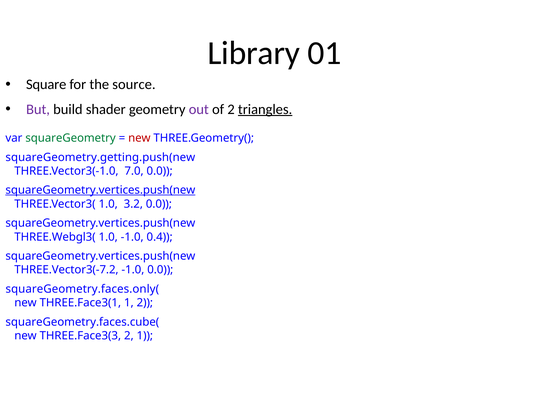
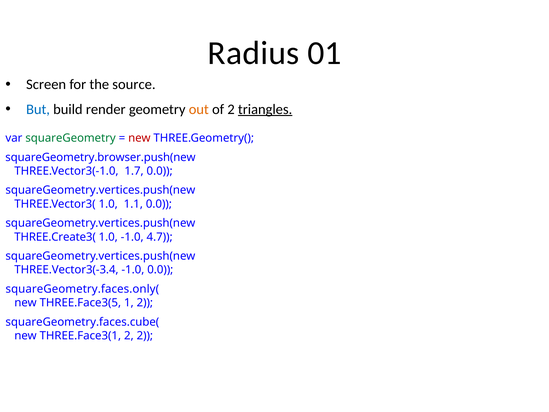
Library: Library -> Radius (253, 53)
Square: Square -> Screen (46, 84)
But colour: purple -> blue (38, 109)
shader: shader -> render (106, 109)
out colour: purple -> orange (199, 109)
squareGeometry.getting.push(new: squareGeometry.getting.push(new -> squareGeometry.browser.push(new (100, 157)
7.0: 7.0 -> 1.7 (134, 171)
squareGeometry.vertices.push(new underline: present -> none (100, 190)
3.2: 3.2 -> 1.1 (133, 204)
THREE.Webgl3(: THREE.Webgl3( -> THREE.Create3( (55, 237)
0.4: 0.4 -> 4.7 (160, 237)
THREE.Vector3(-7.2: THREE.Vector3(-7.2 -> THREE.Vector3(-3.4 (66, 270)
THREE.Face3(1: THREE.Face3(1 -> THREE.Face3(5 (80, 303)
THREE.Face3(3: THREE.Face3(3 -> THREE.Face3(1 (80, 336)
2 1: 1 -> 2 (145, 336)
